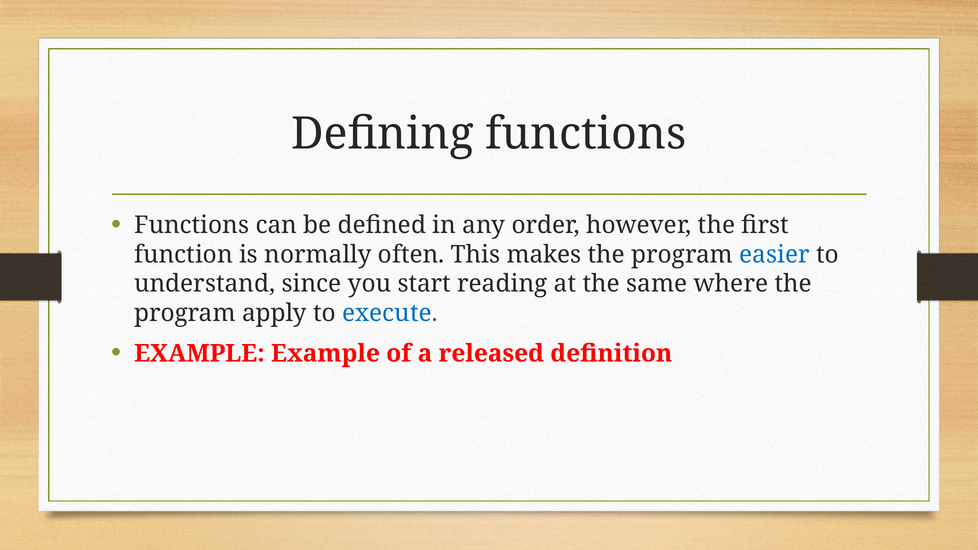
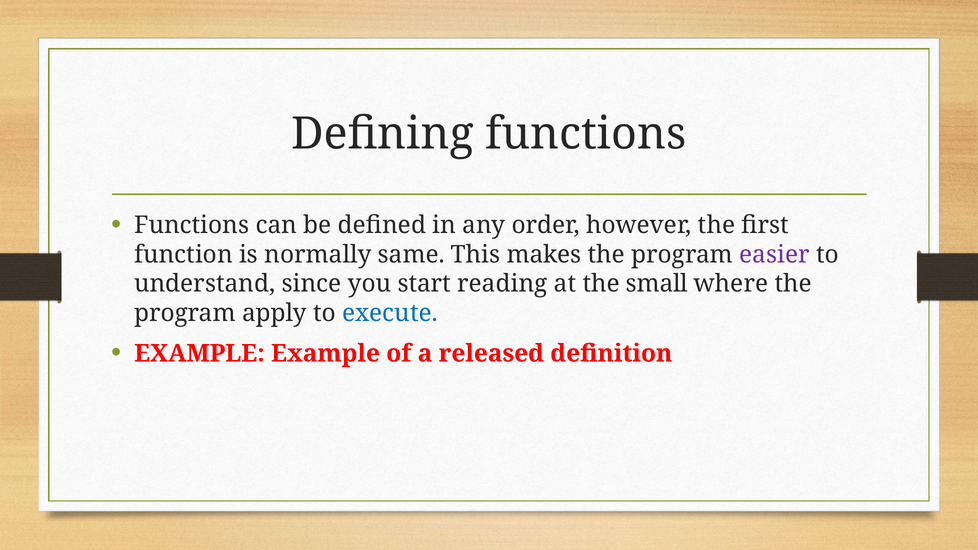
often: often -> same (411, 255)
easier colour: blue -> purple (775, 255)
same: same -> small (657, 284)
